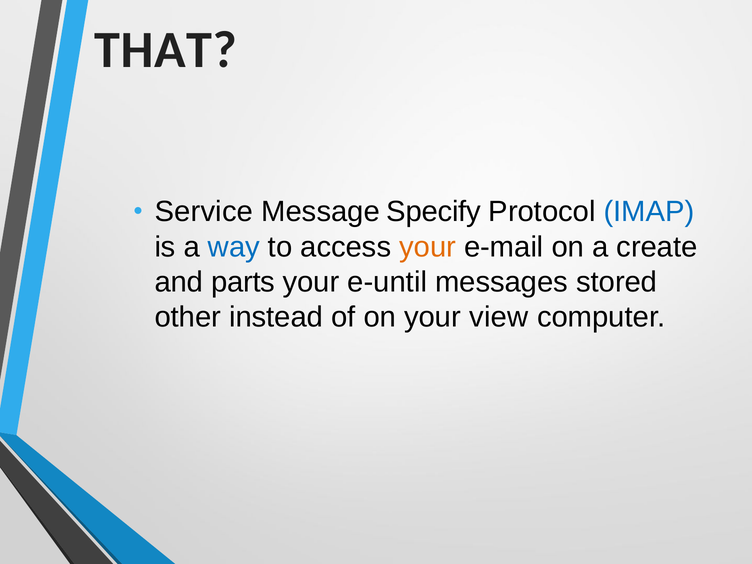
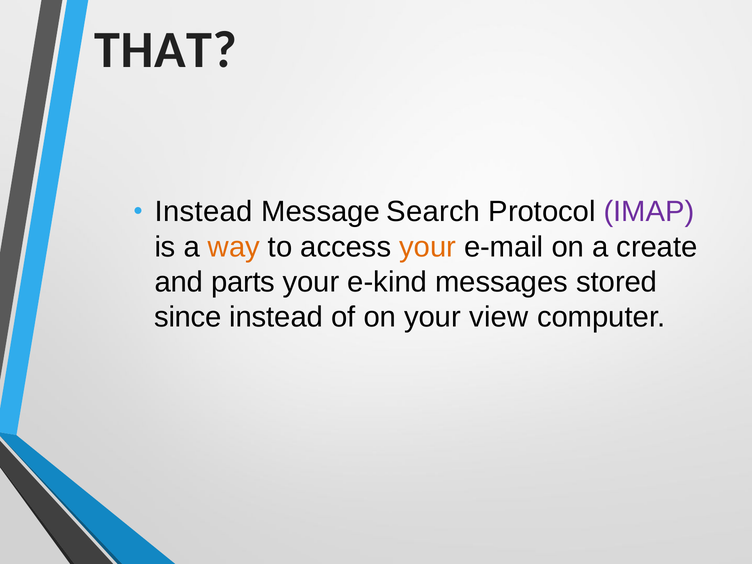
Service: Service -> Instead (204, 212)
Specify: Specify -> Search (433, 212)
IMAP colour: blue -> purple (649, 212)
way colour: blue -> orange (234, 247)
e-until: e-until -> e-kind (387, 282)
other: other -> since (188, 317)
